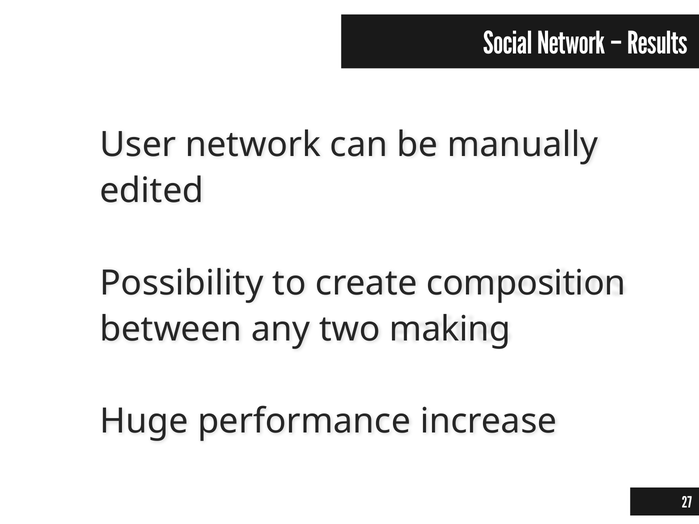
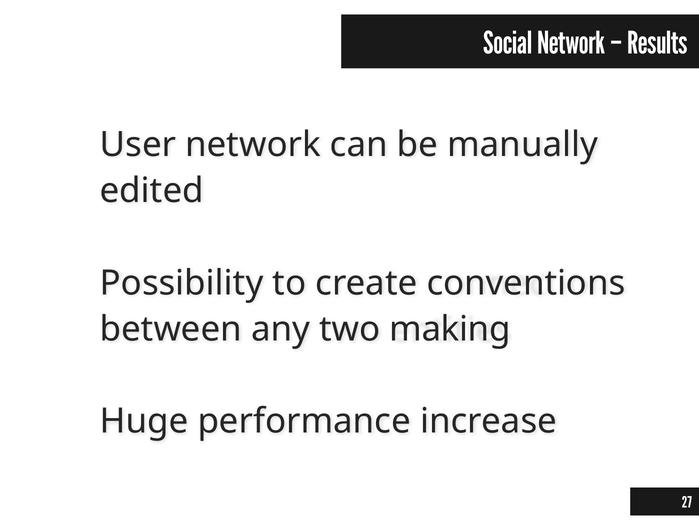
composition: composition -> conventions (526, 283)
